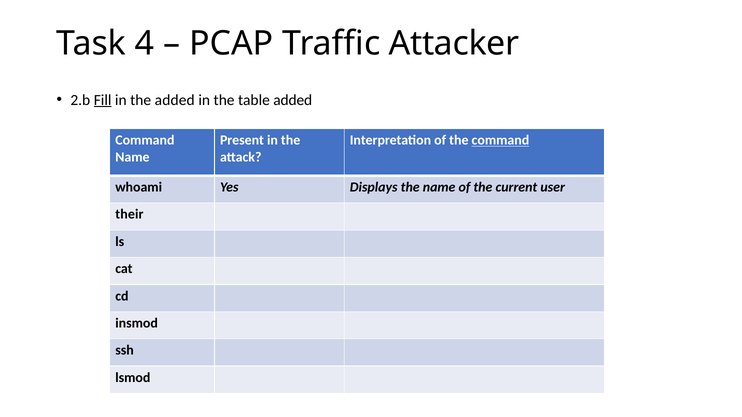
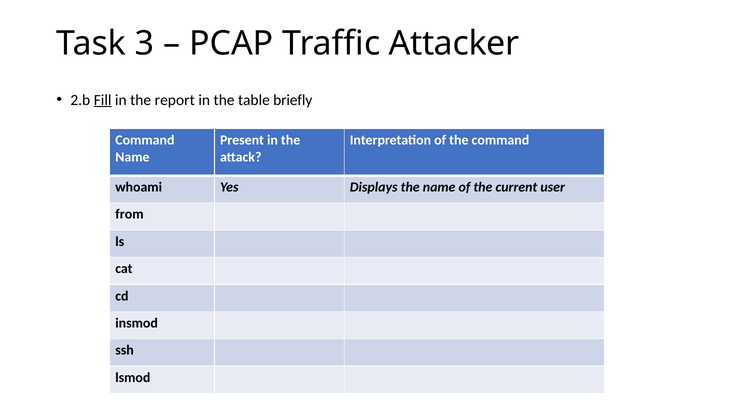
4: 4 -> 3 (145, 44)
the added: added -> report (175, 100)
table added: added -> briefly (293, 100)
command underline: present -> none (500, 140)
their: their -> from (129, 215)
